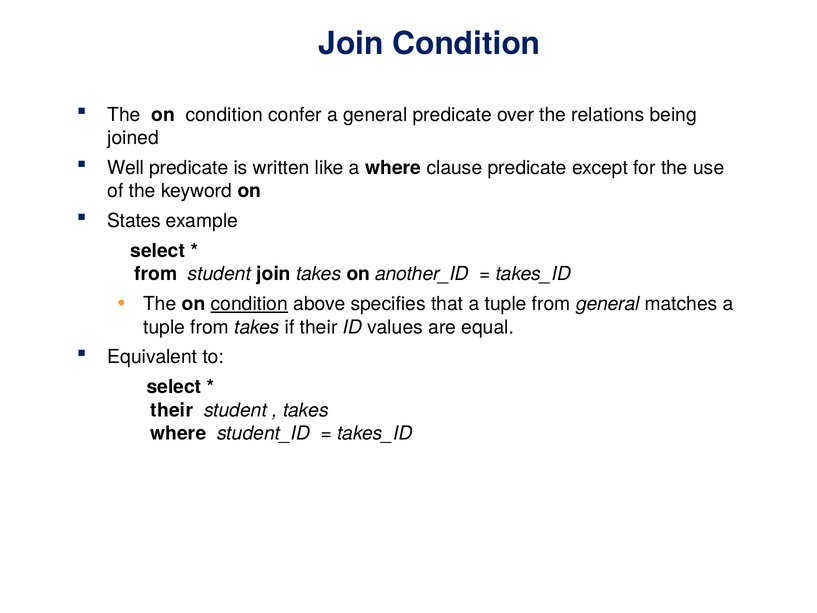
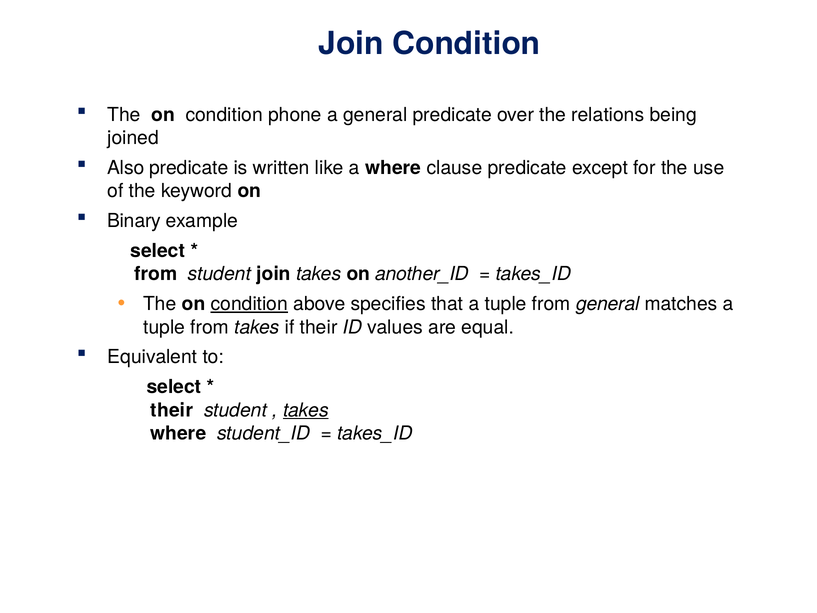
confer: confer -> phone (295, 115)
Well: Well -> Also (126, 168)
States: States -> Binary (134, 221)
takes underline: none -> present (306, 410)
